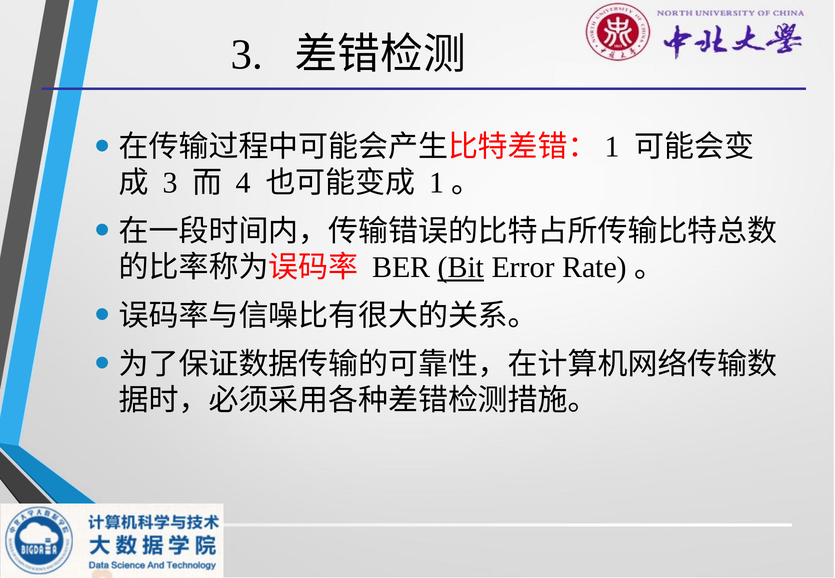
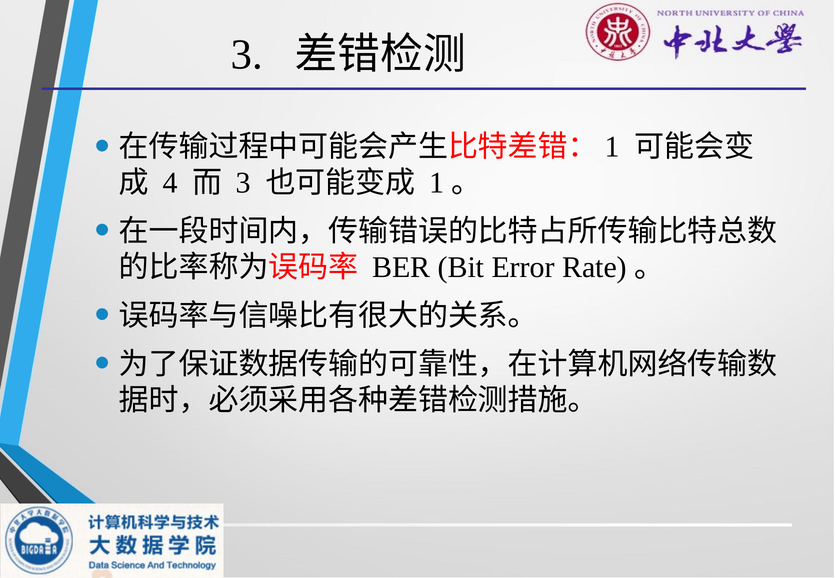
3: 3 -> 4 (170, 183)
4: 4 -> 3 (243, 183)
Bit underline: present -> none (461, 268)
